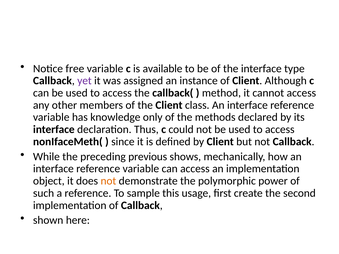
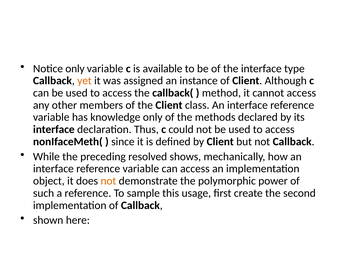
Notice free: free -> only (75, 69)
yet colour: purple -> orange (84, 81)
previous: previous -> resolved (148, 157)
